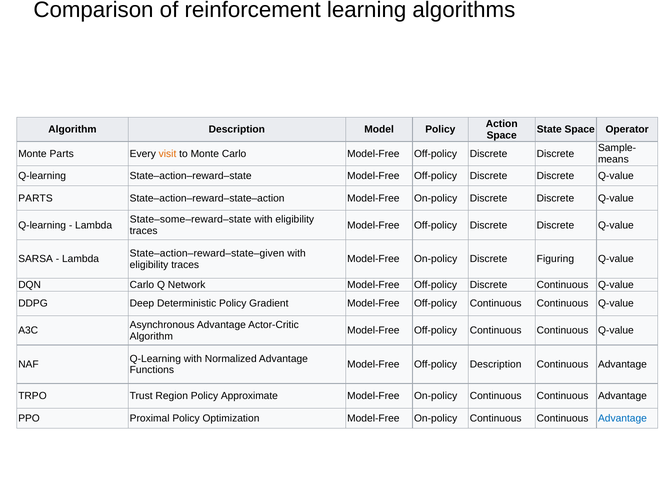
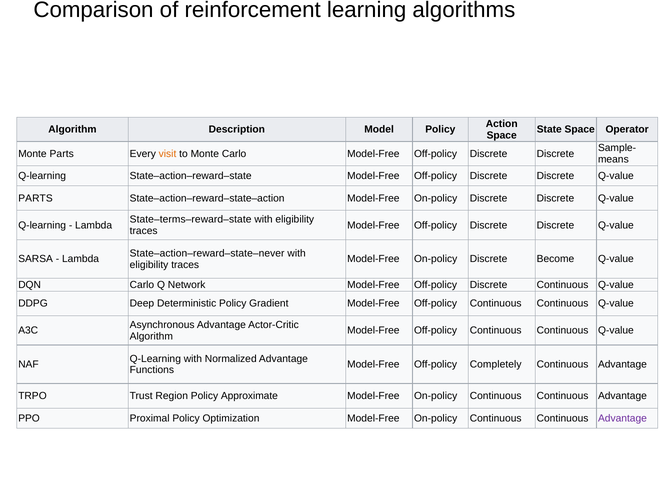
State–some–reward–state: State–some–reward–state -> State–terms–reward–state (191, 219)
State–action–reward–state–given: State–action–reward–state–given -> State–action–reward–state–never (207, 253)
Figuring: Figuring -> Become (555, 259)
Off-policy Description: Description -> Completely (496, 364)
Advantage colour: blue -> purple (622, 418)
